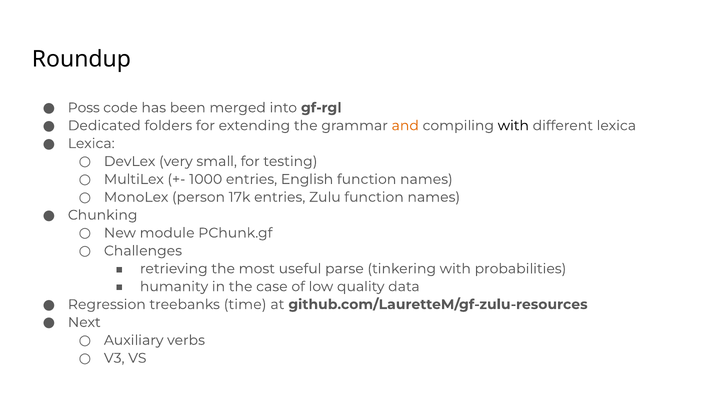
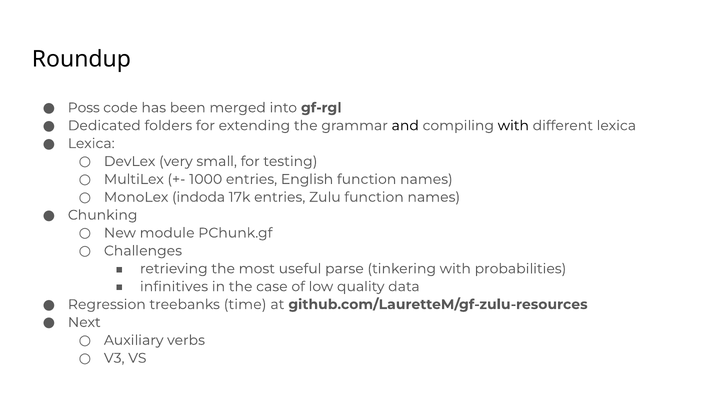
and colour: orange -> black (405, 126)
person: person -> indoda (199, 197)
humanity: humanity -> infinitives (174, 287)
